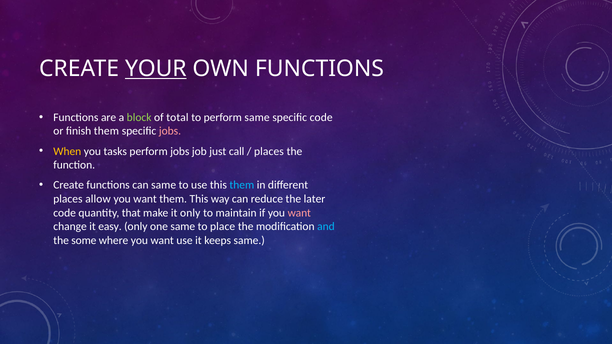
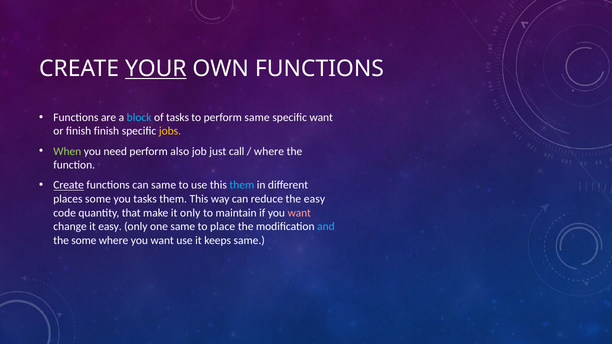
block colour: light green -> light blue (139, 118)
of total: total -> tasks (178, 118)
specific code: code -> want (321, 118)
finish them: them -> finish (106, 131)
jobs colour: pink -> yellow (170, 131)
When colour: yellow -> light green (67, 151)
tasks: tasks -> need (115, 151)
perform jobs: jobs -> also (180, 151)
places: places -> where (269, 151)
Create underline: none -> present (69, 185)
places allow: allow -> some (98, 199)
want: want -> tasks (145, 199)
the later: later -> easy (314, 199)
